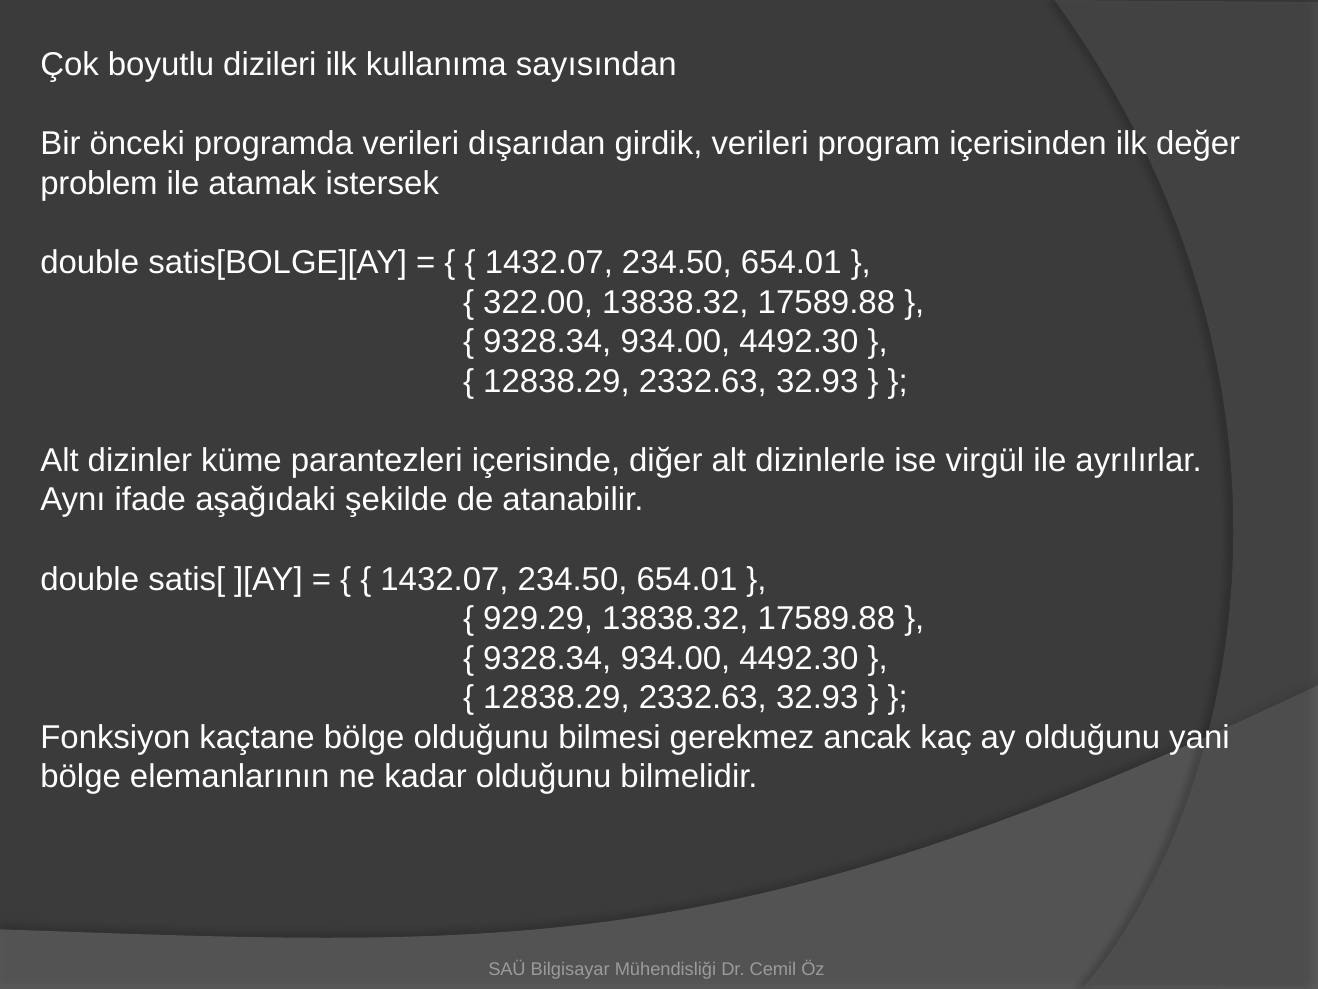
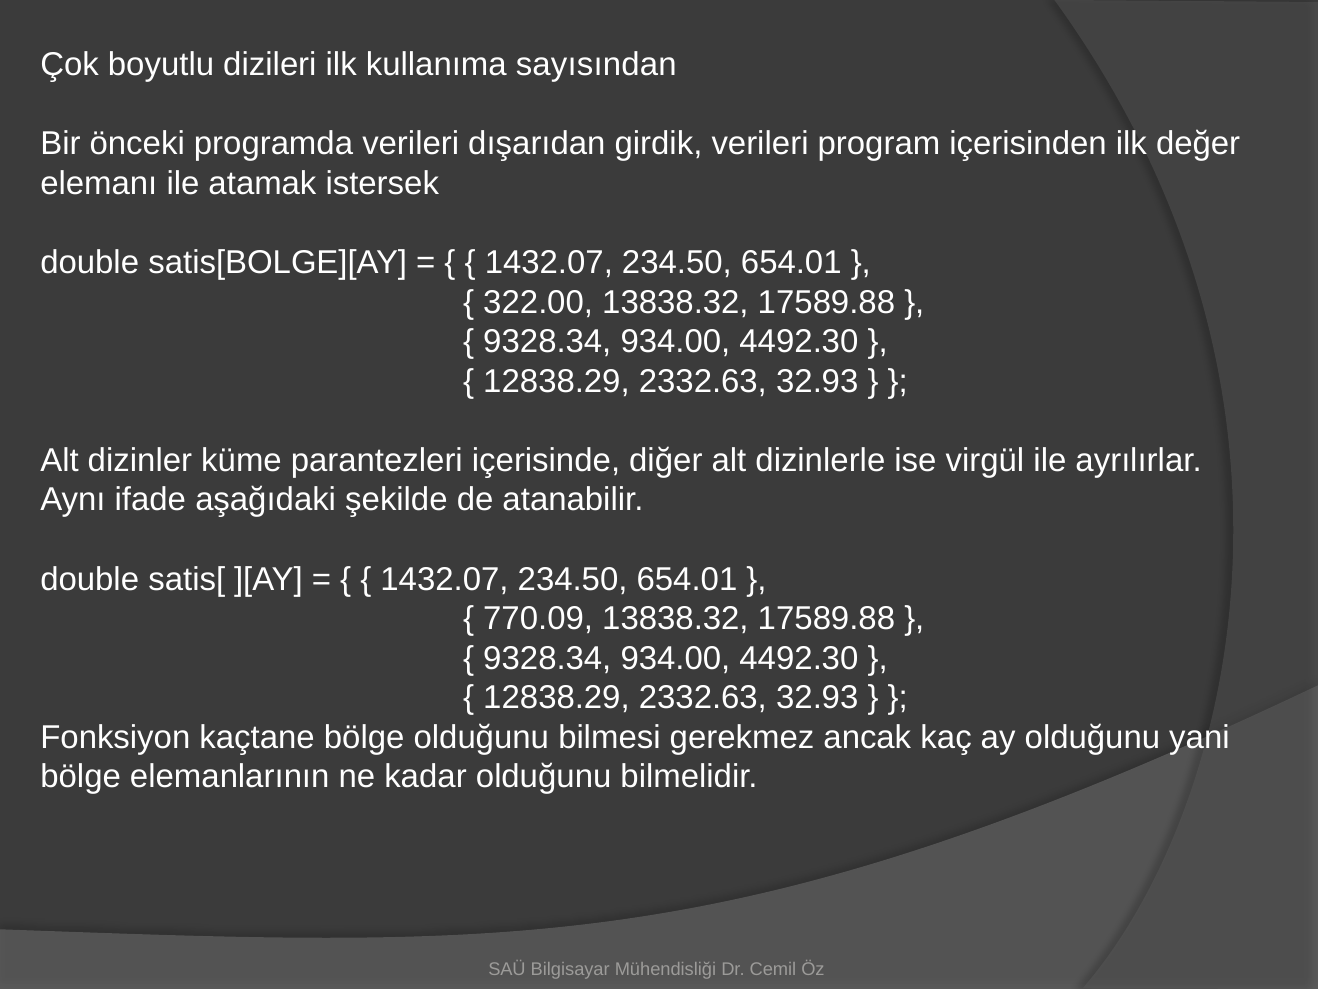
problem: problem -> elemanı (99, 184)
929.29: 929.29 -> 770.09 (538, 618)
